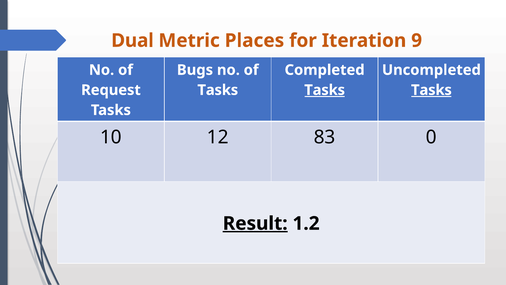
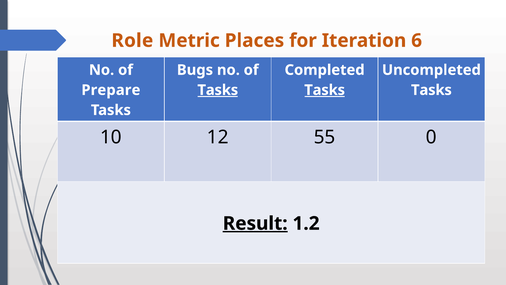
Dual: Dual -> Role (132, 41)
9: 9 -> 6 (417, 41)
Request: Request -> Prepare (111, 90)
Tasks underline: none -> present (218, 90)
Tasks underline: present -> none (431, 90)
83: 83 -> 55 (325, 137)
